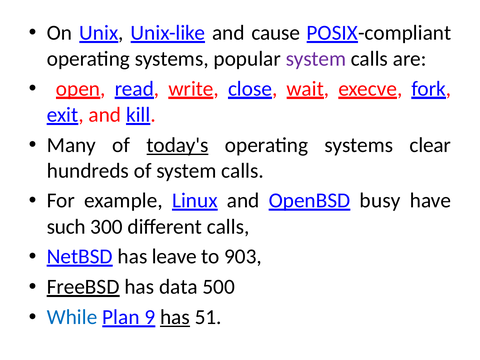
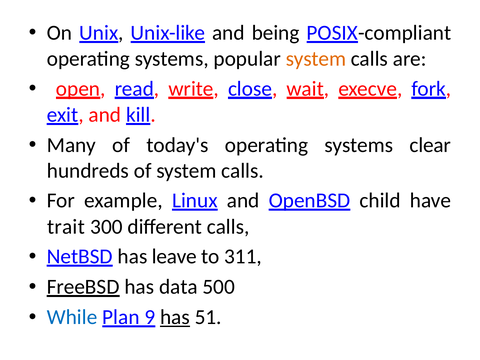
cause: cause -> being (276, 33)
system colour: purple -> orange (316, 59)
today's underline: present -> none (177, 145)
busy: busy -> child (380, 201)
such: such -> trait (66, 227)
903: 903 -> 311 (243, 257)
